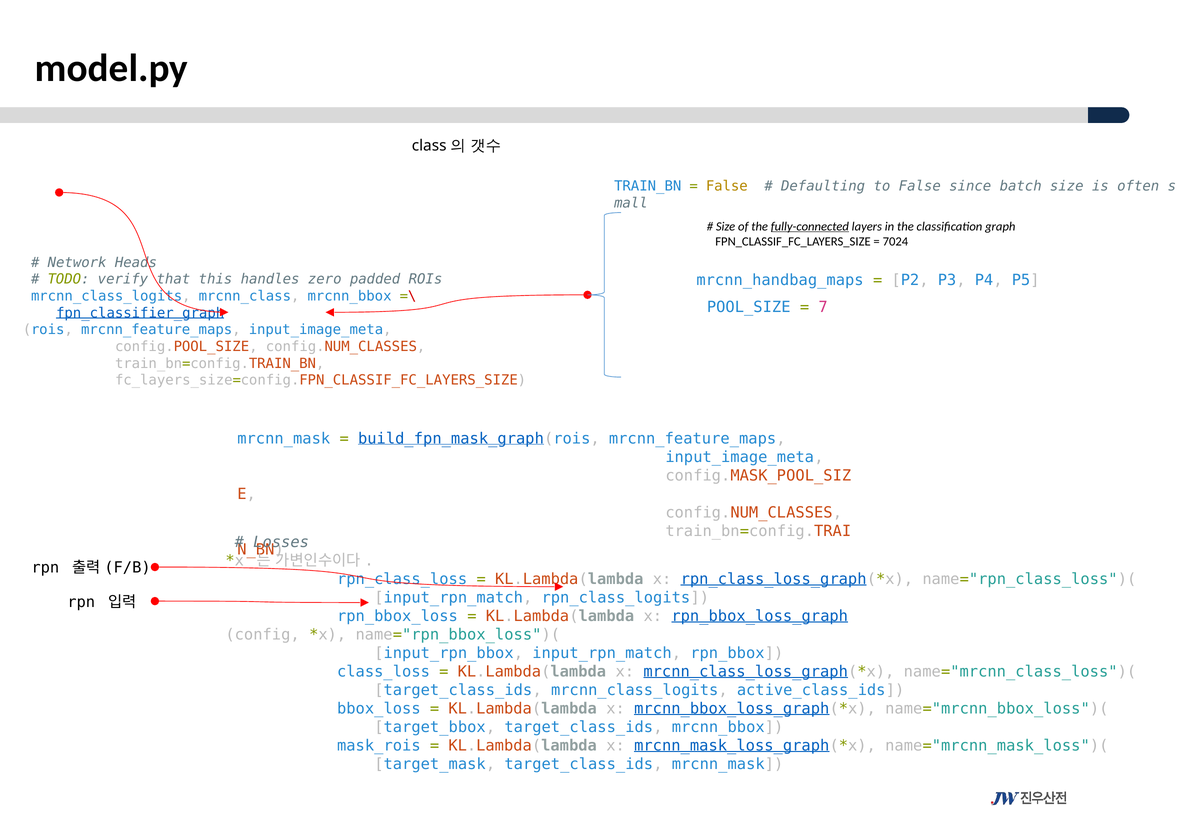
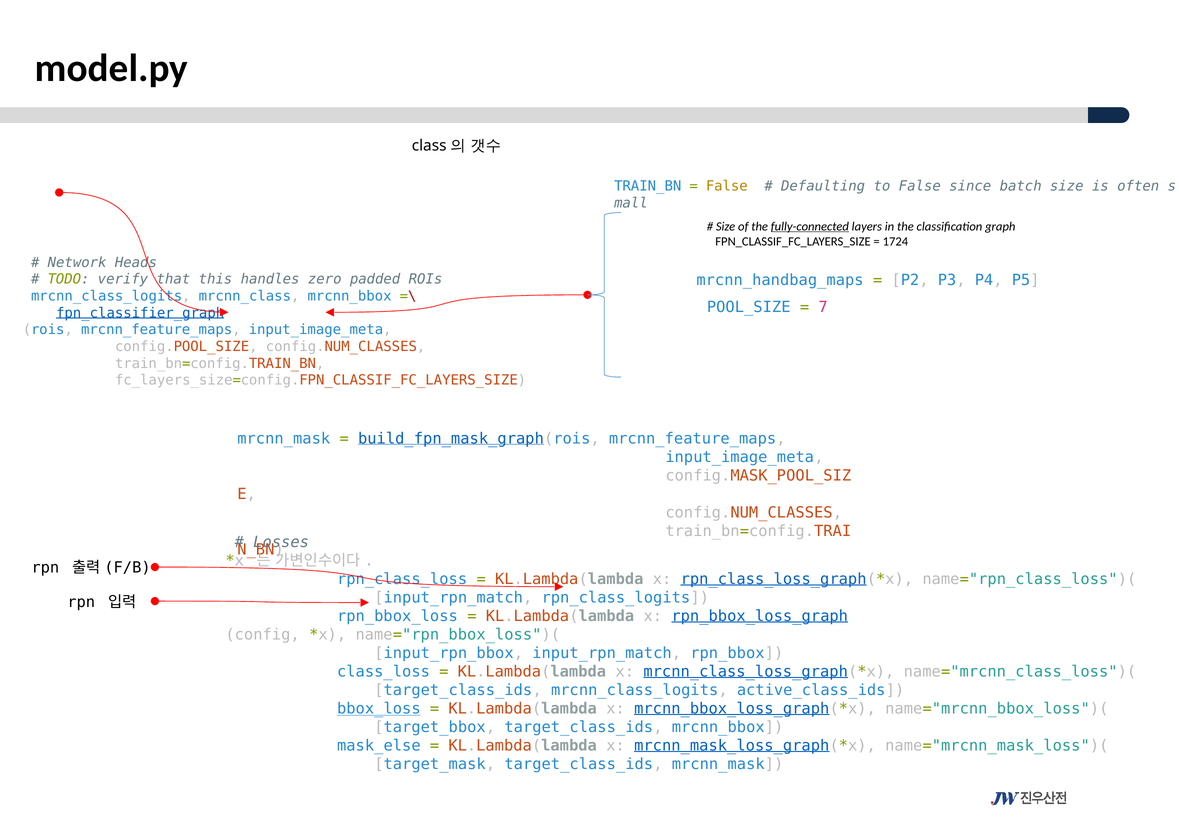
7024: 7024 -> 1724 (895, 241)
bbox_loss underline: none -> present (379, 708)
mask_rois: mask_rois -> mask_else (379, 745)
